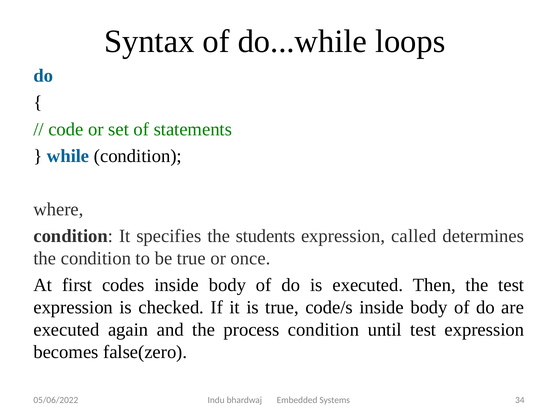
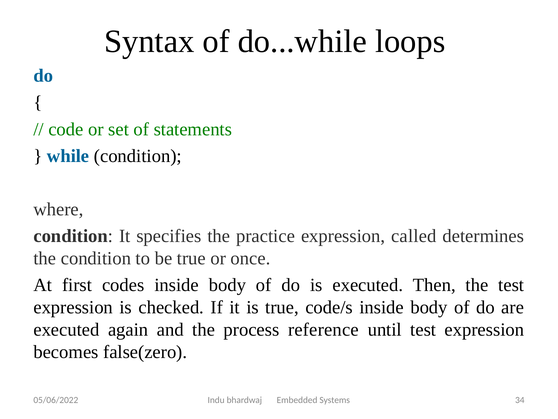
students: students -> practice (266, 236)
process condition: condition -> reference (323, 329)
